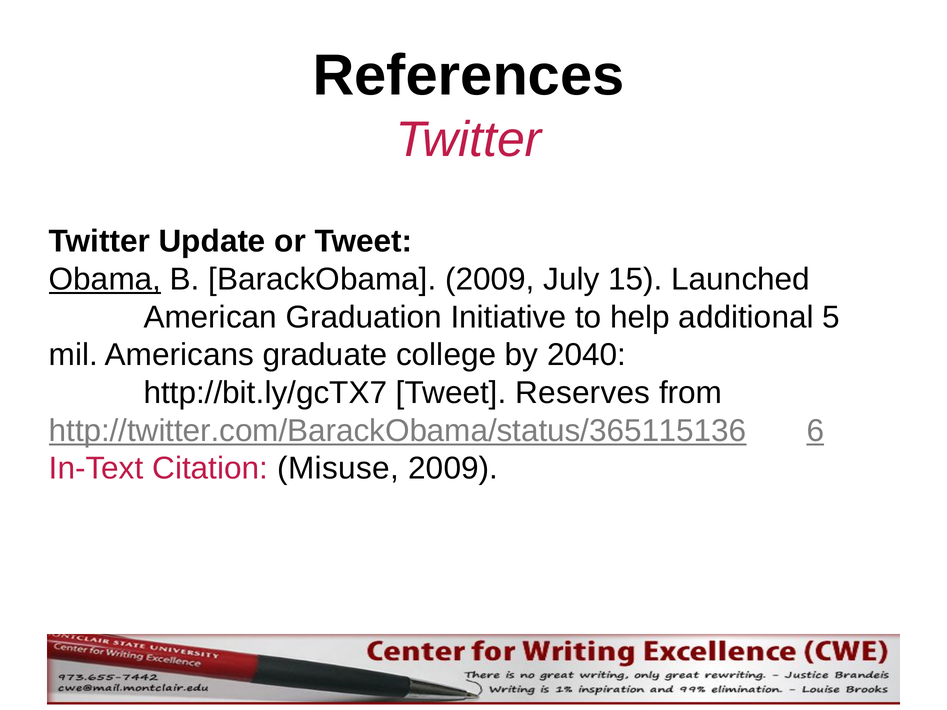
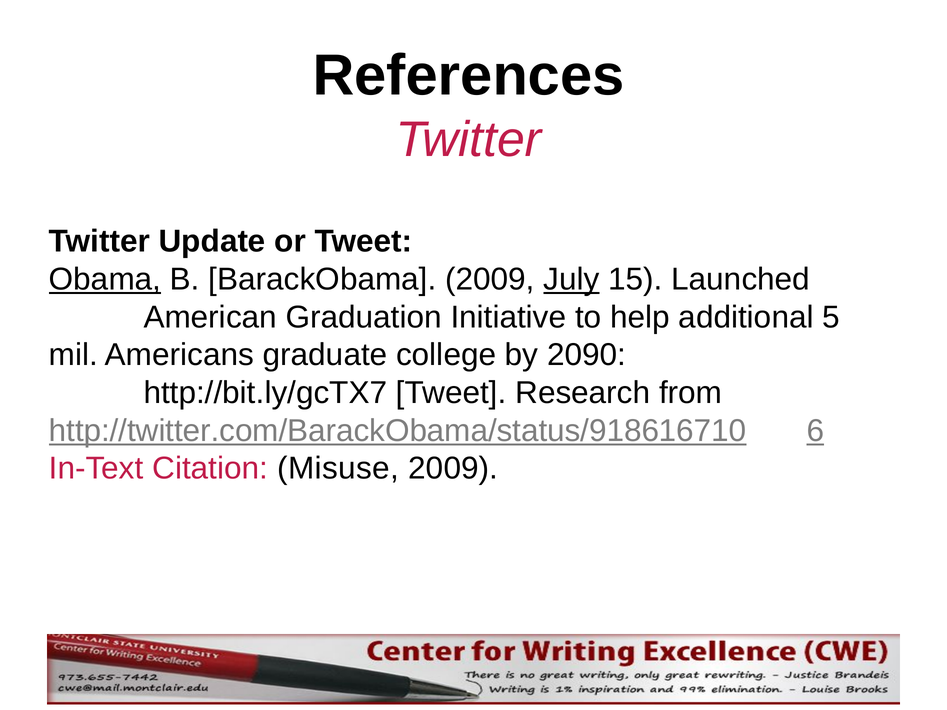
July underline: none -> present (571, 279)
2040: 2040 -> 2090 (586, 355)
Reserves: Reserves -> Research (583, 393)
http://twitter.com/BarackObama/status/365115136: http://twitter.com/BarackObama/status/365115136 -> http://twitter.com/BarackObama/status/918616710 (398, 431)
